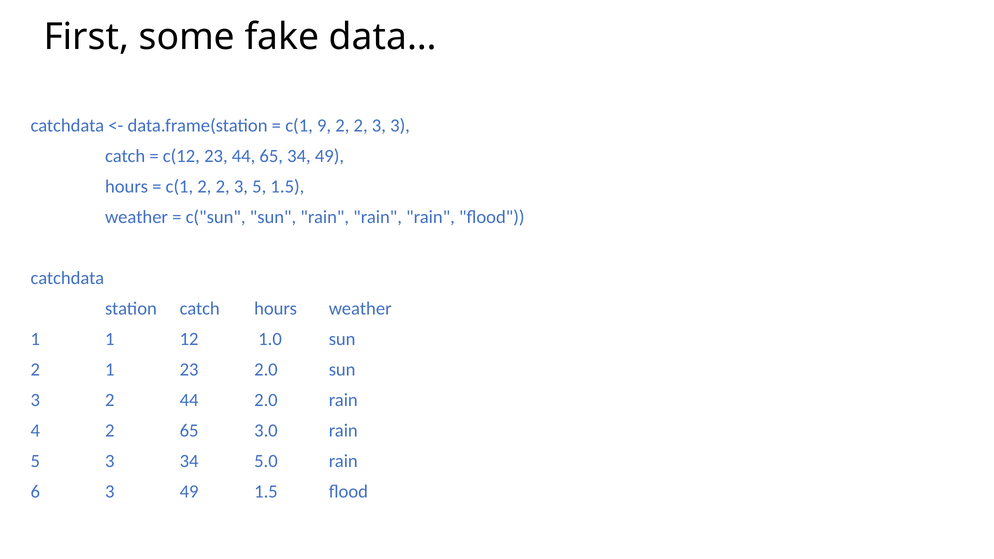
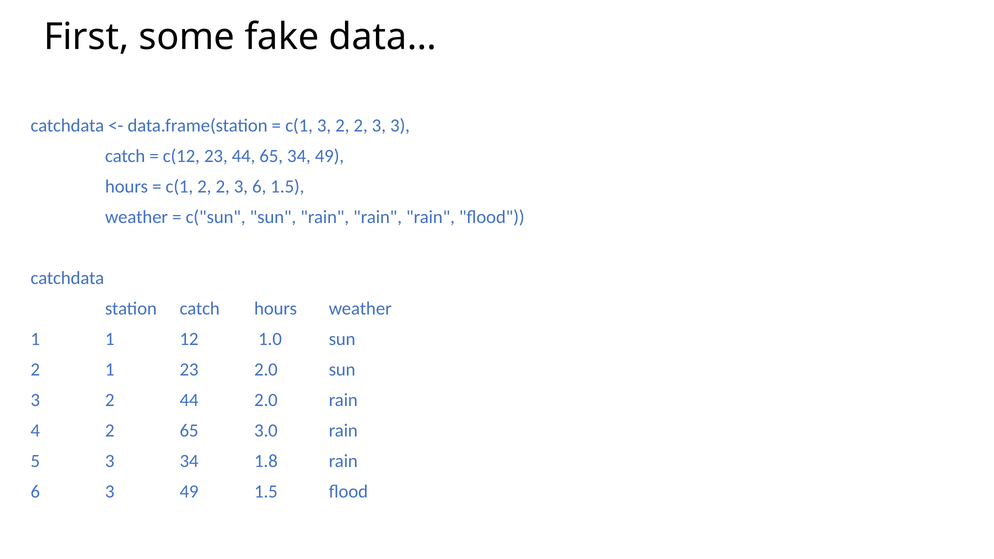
c(1 9: 9 -> 3 (324, 126)
3 5: 5 -> 6 (259, 187)
5.0: 5.0 -> 1.8 (266, 461)
